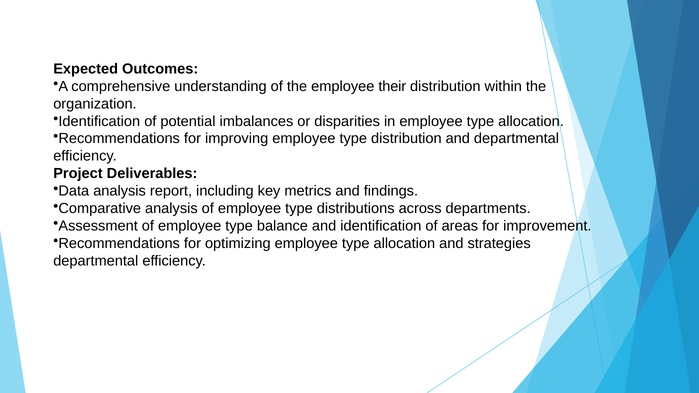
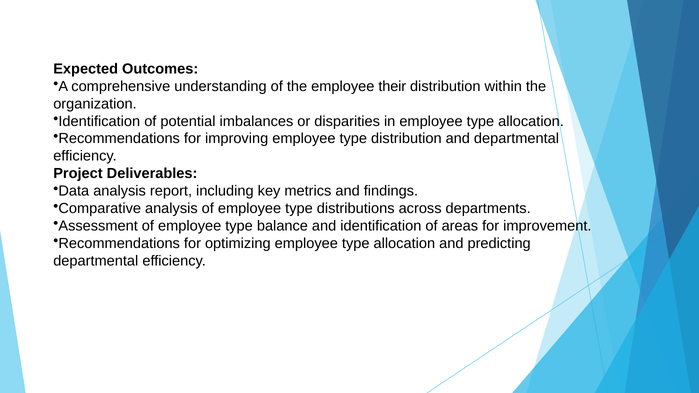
strategies: strategies -> predicting (499, 244)
